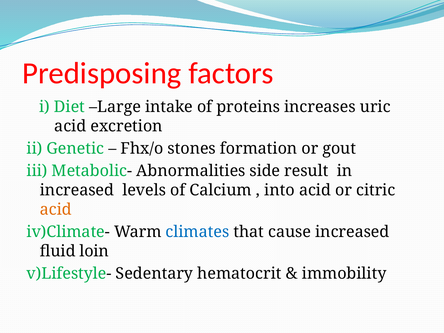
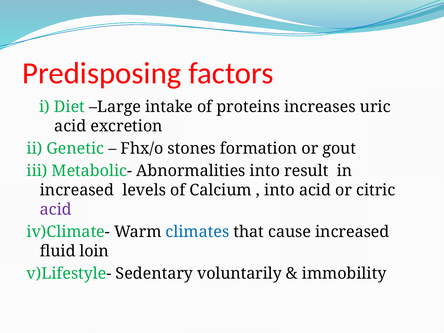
Abnormalities side: side -> into (265, 171)
acid colour: orange -> purple (56, 209)
hematocrit: hematocrit -> voluntarily (239, 274)
